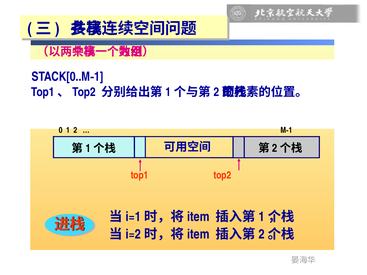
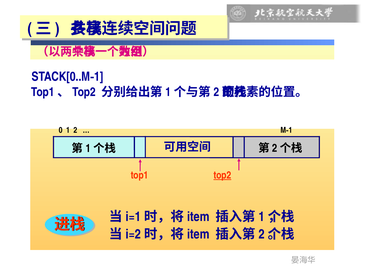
top2 underline: none -> present (222, 175)
